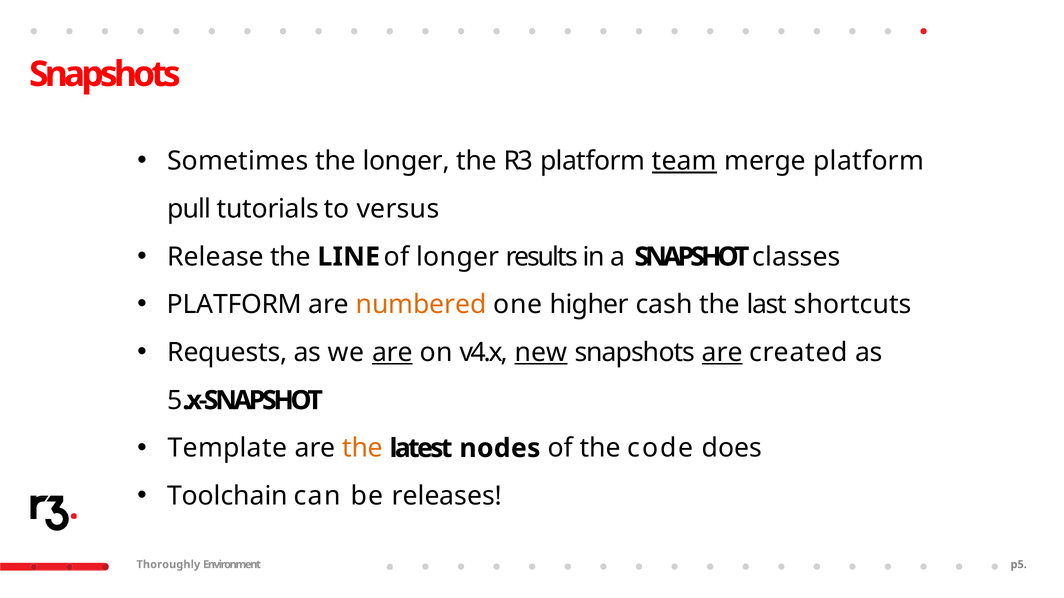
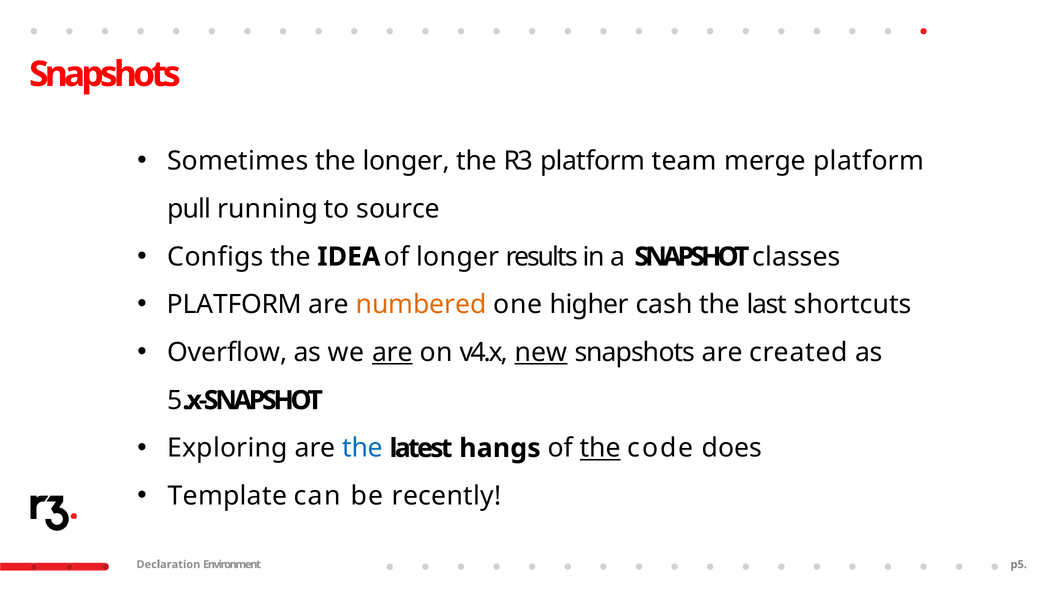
team underline: present -> none (684, 161)
tutorials: tutorials -> running (268, 209)
versus: versus -> source (398, 209)
Release: Release -> Configs (216, 257)
LINE: LINE -> IDEA (349, 257)
Requests: Requests -> Overflow (227, 353)
are underline: present -> none (722, 353)
Template: Template -> Exploring (227, 449)
the colour: orange -> blue (363, 449)
nodes: nodes -> hangs (500, 449)
the underline: none -> present (600, 449)
Toolchain: Toolchain -> Template (227, 496)
releases: releases -> recently (447, 496)
Thoroughly: Thoroughly -> Declaration (168, 565)
